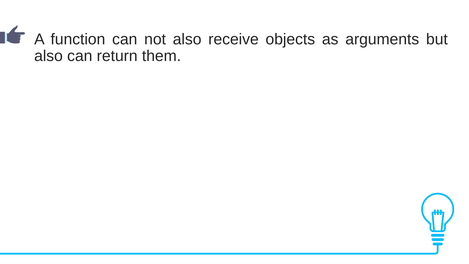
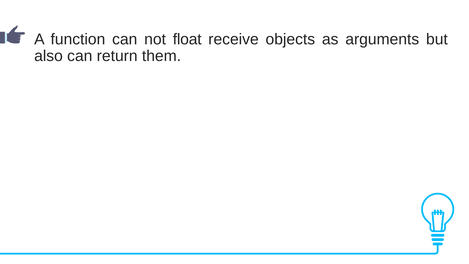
not also: also -> float (187, 39)
